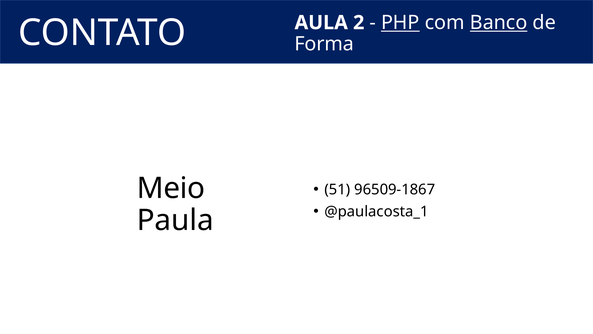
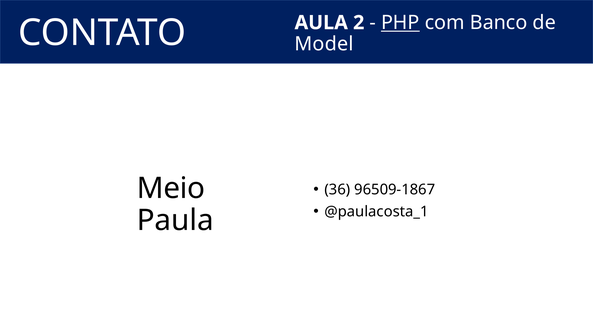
Banco underline: present -> none (499, 23)
Forma: Forma -> Model (324, 44)
51: 51 -> 36 (337, 189)
